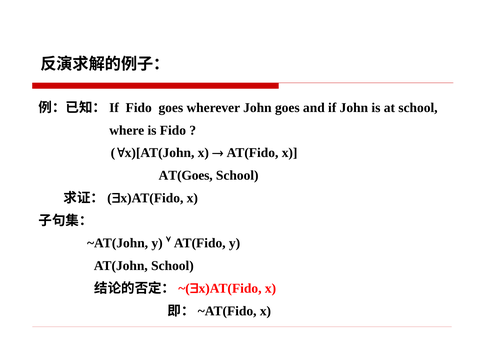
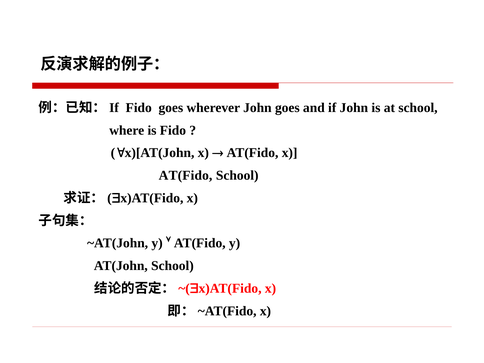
AT(Goes: AT(Goes -> AT(Fido (186, 175)
